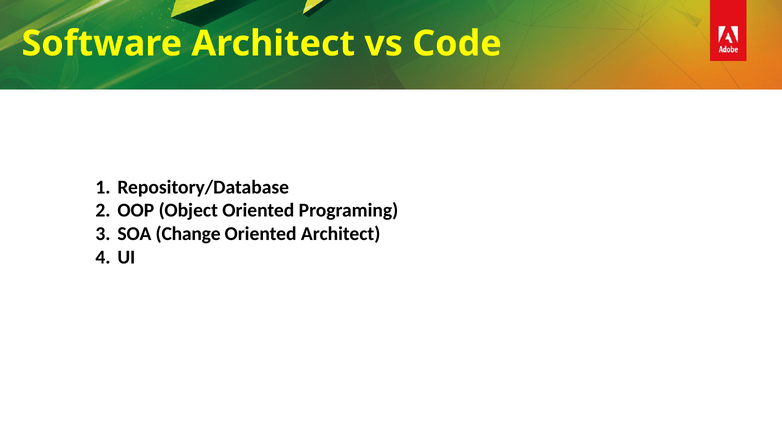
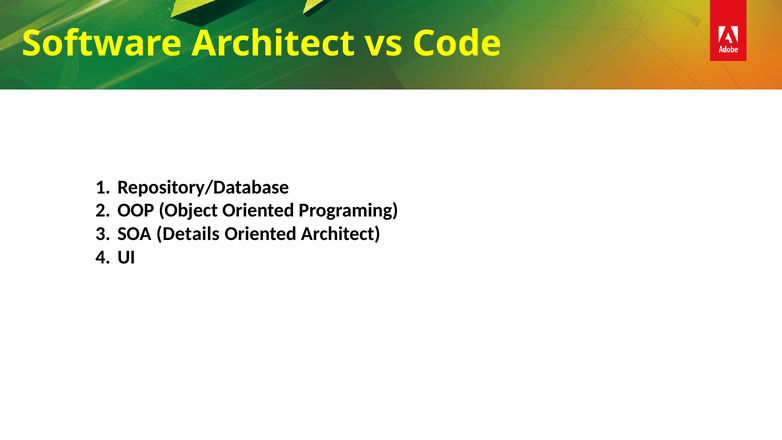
Change: Change -> Details (188, 234)
